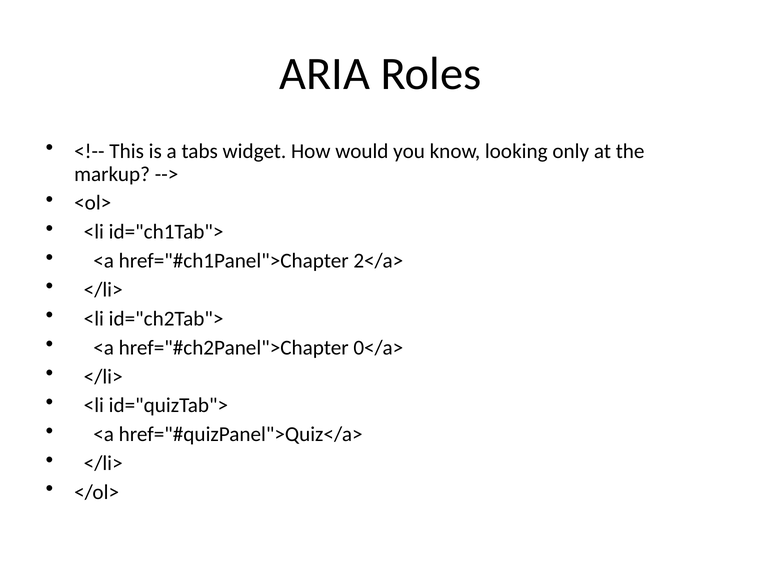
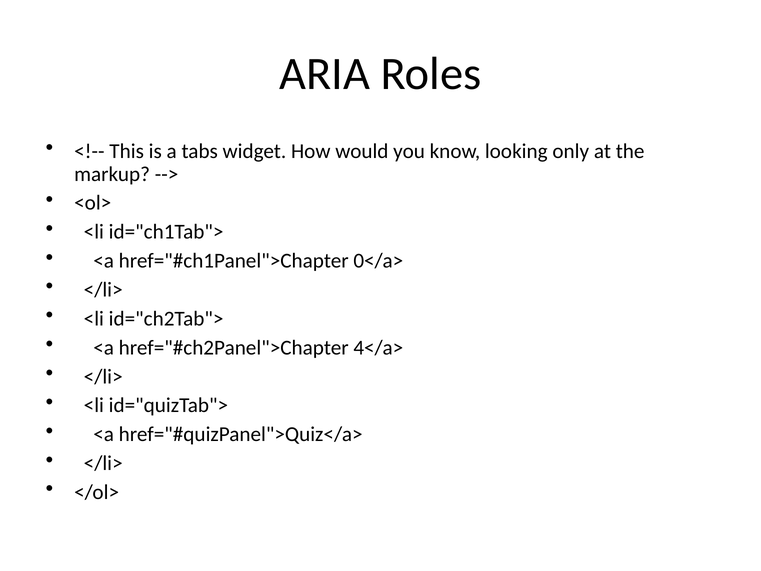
2</a>: 2</a> -> 0</a> (378, 261)
0</a>: 0</a> -> 4</a> (378, 347)
